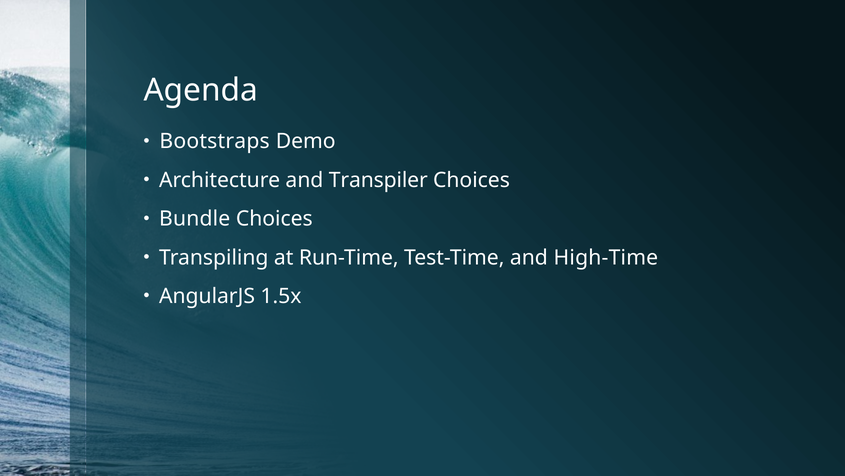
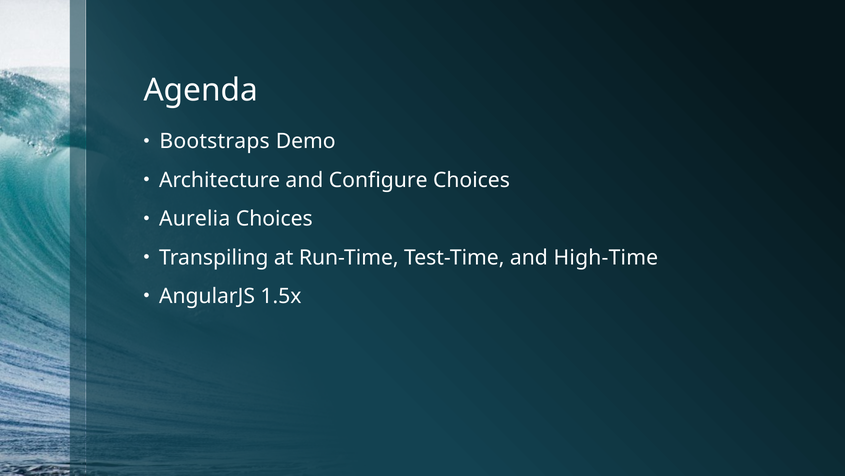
Transpiler: Transpiler -> Configure (378, 180)
Bundle: Bundle -> Aurelia (195, 219)
